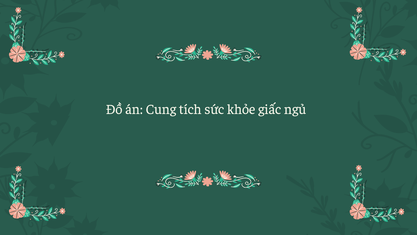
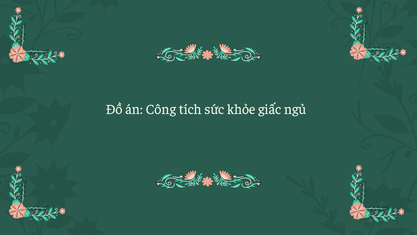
Cung: Cung -> Công (161, 109)
